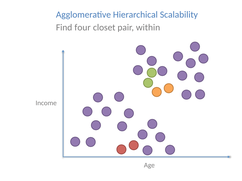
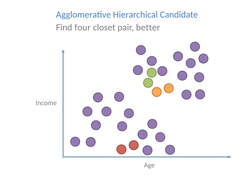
Scalability: Scalability -> Candidate (179, 15)
within: within -> better (148, 27)
